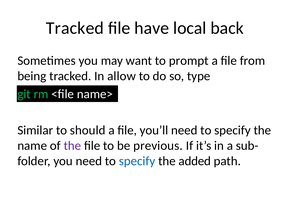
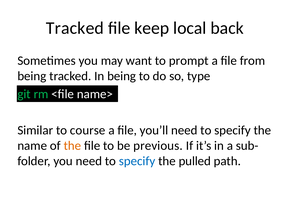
have: have -> keep (152, 28)
In allow: allow -> being (122, 76)
should: should -> course (88, 130)
the colour: purple -> orange (72, 146)
added: added -> pulled (195, 161)
